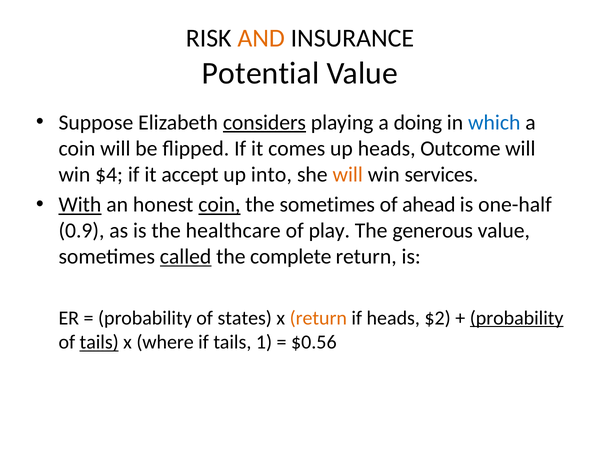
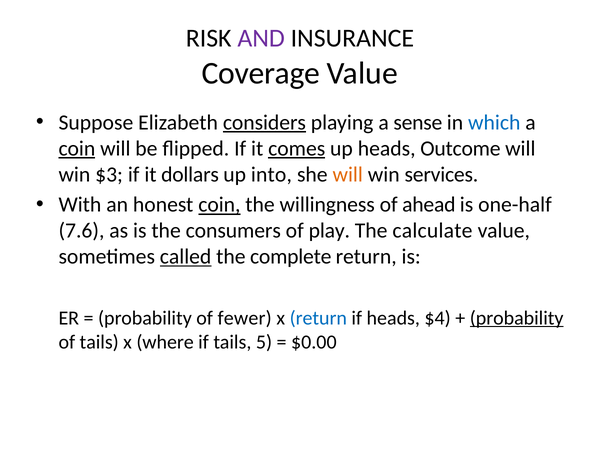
AND colour: orange -> purple (261, 38)
Potential: Potential -> Coverage (261, 73)
doing: doing -> sense (418, 123)
coin underline: none -> present (77, 148)
comes underline: none -> present (297, 148)
$4: $4 -> $3 (109, 174)
accept: accept -> dollars (190, 174)
With underline: present -> none (80, 205)
the sometimes: sometimes -> willingness (327, 205)
0.9: 0.9 -> 7.6 (81, 231)
healthcare: healthcare -> consumers (233, 231)
generous: generous -> calculate (432, 231)
states: states -> fewer (245, 318)
return colour: orange -> blue (318, 318)
$2: $2 -> $4 (438, 318)
tails underline: present -> none (99, 342)
1: 1 -> 5 (264, 342)
$0.56: $0.56 -> $0.00 (314, 342)
